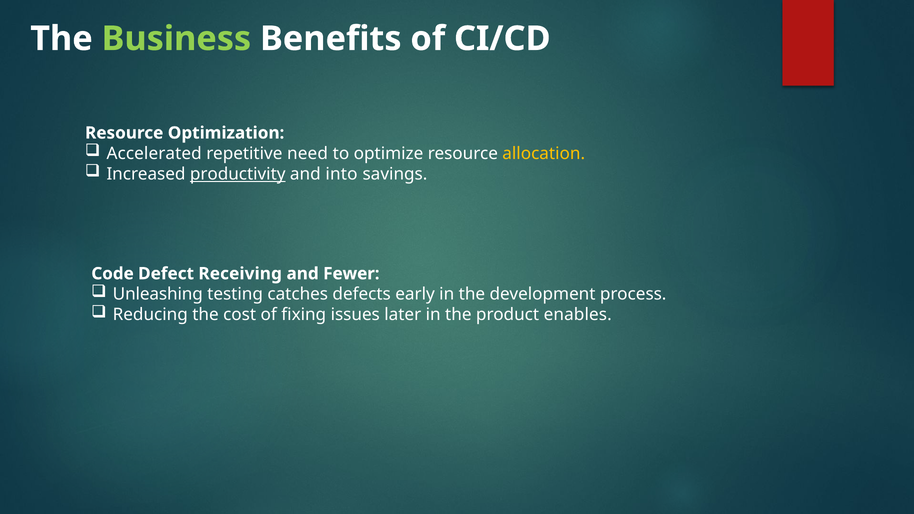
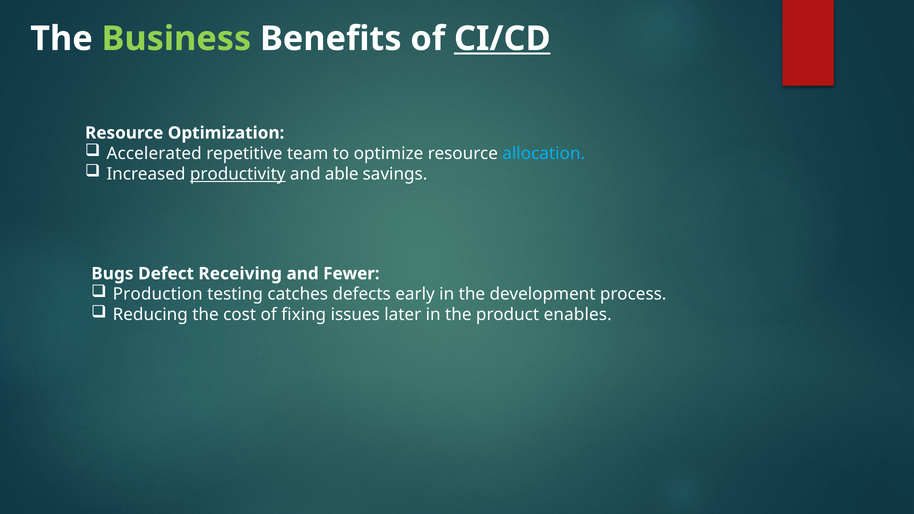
CI/CD underline: none -> present (502, 39)
need: need -> team (308, 154)
allocation colour: yellow -> light blue (544, 154)
into: into -> able (342, 174)
Code: Code -> Bugs (112, 274)
Unleashing: Unleashing -> Production (158, 294)
